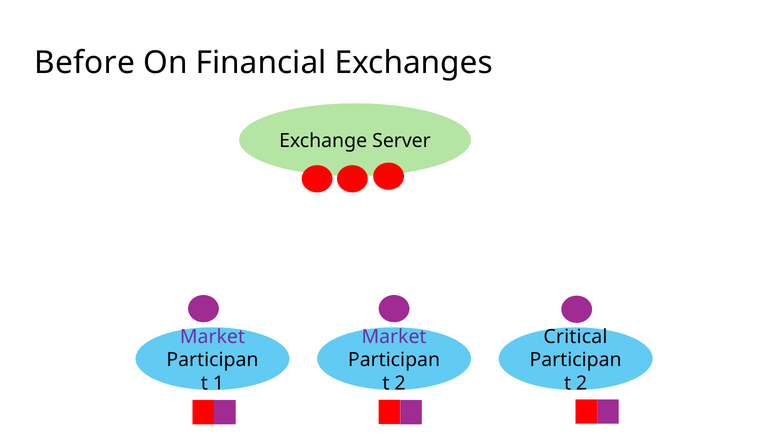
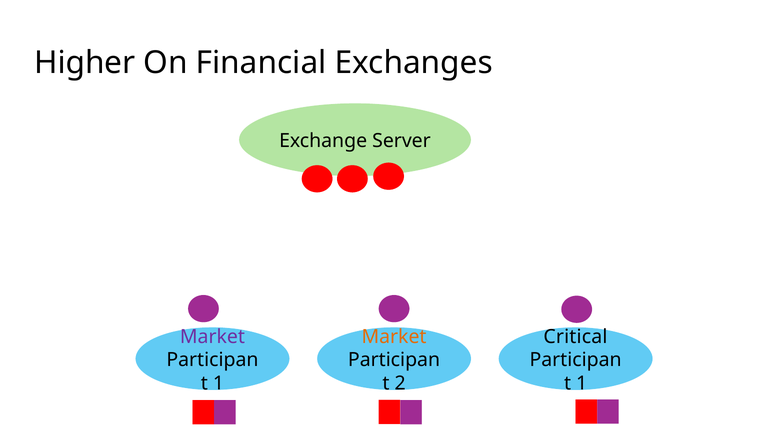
Before: Before -> Higher (85, 63)
Market colour: purple -> orange (394, 337)
2: 2 -> 1 (582, 384)
